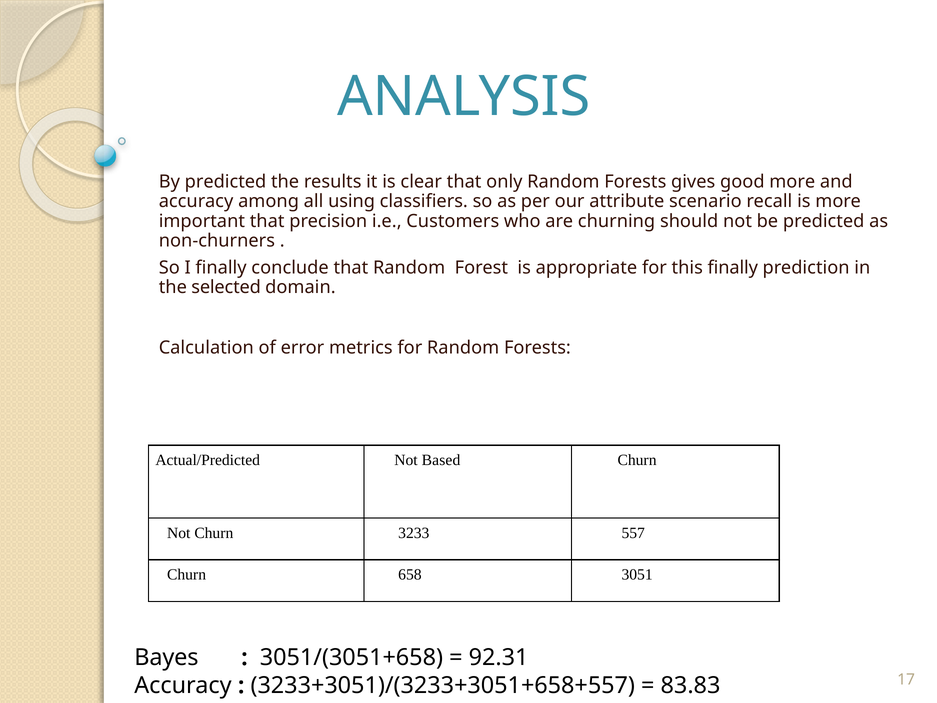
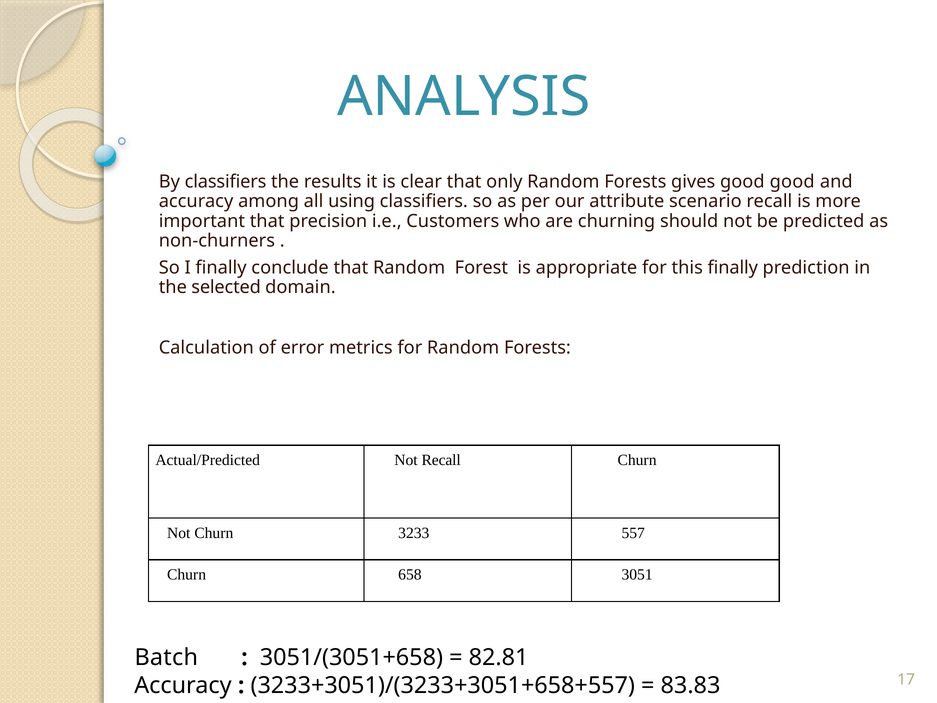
By predicted: predicted -> classifiers (226, 182)
good more: more -> good (792, 182)
Not Based: Based -> Recall (441, 460)
Bayes: Bayes -> Batch (166, 657)
92.31: 92.31 -> 82.81 (499, 657)
